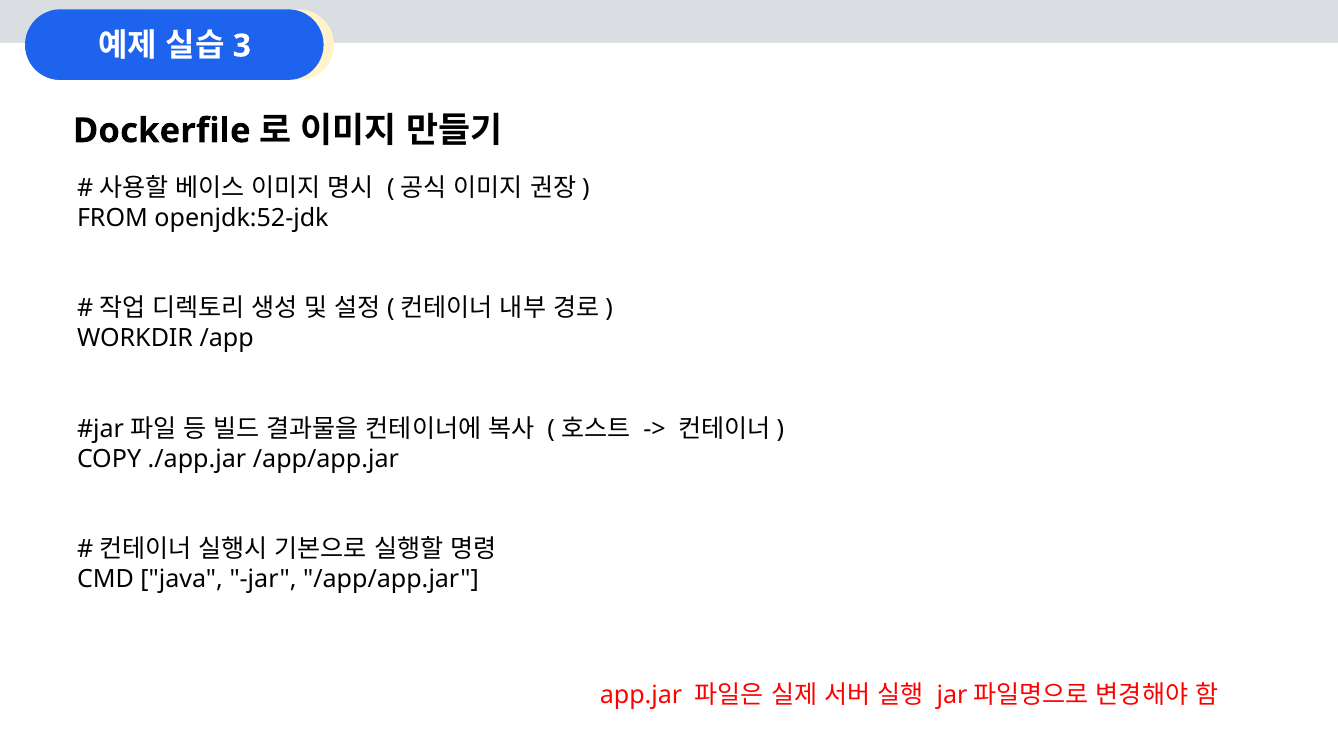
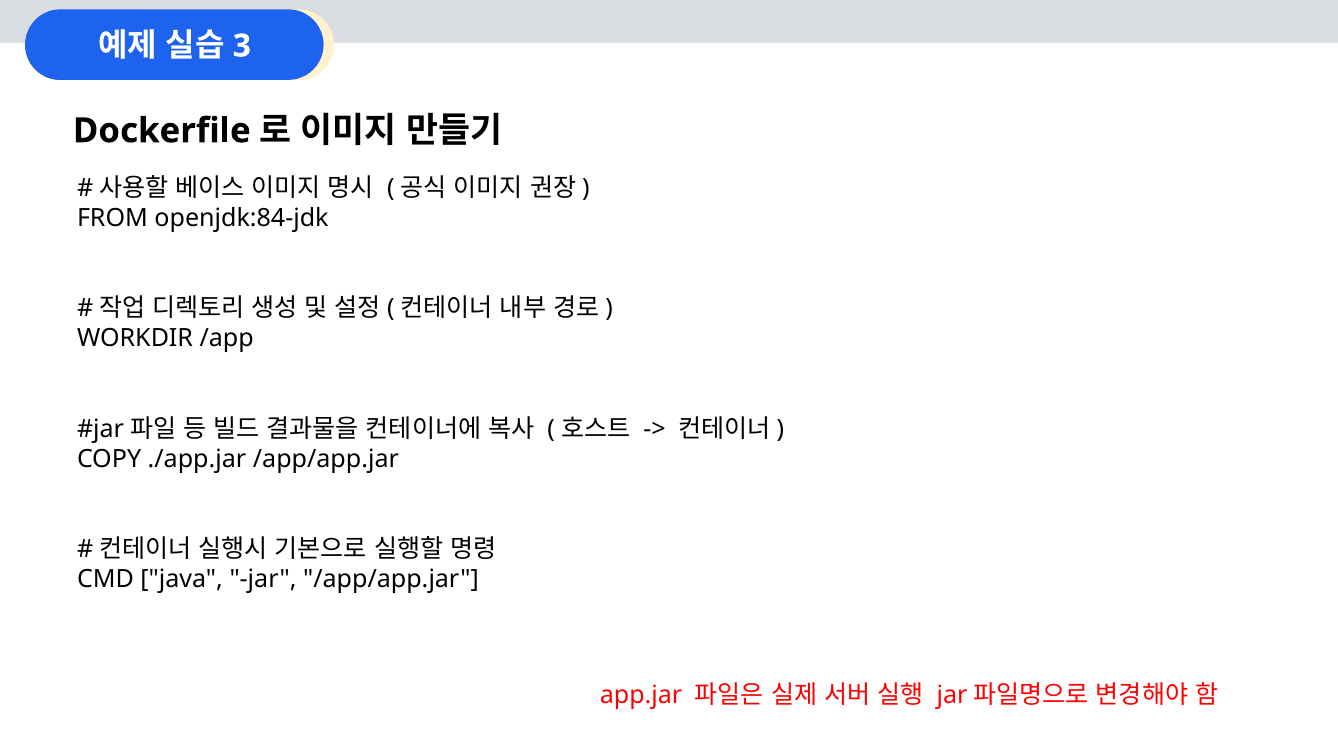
openjdk:52-jdk: openjdk:52-jdk -> openjdk:84-jdk (242, 218)
